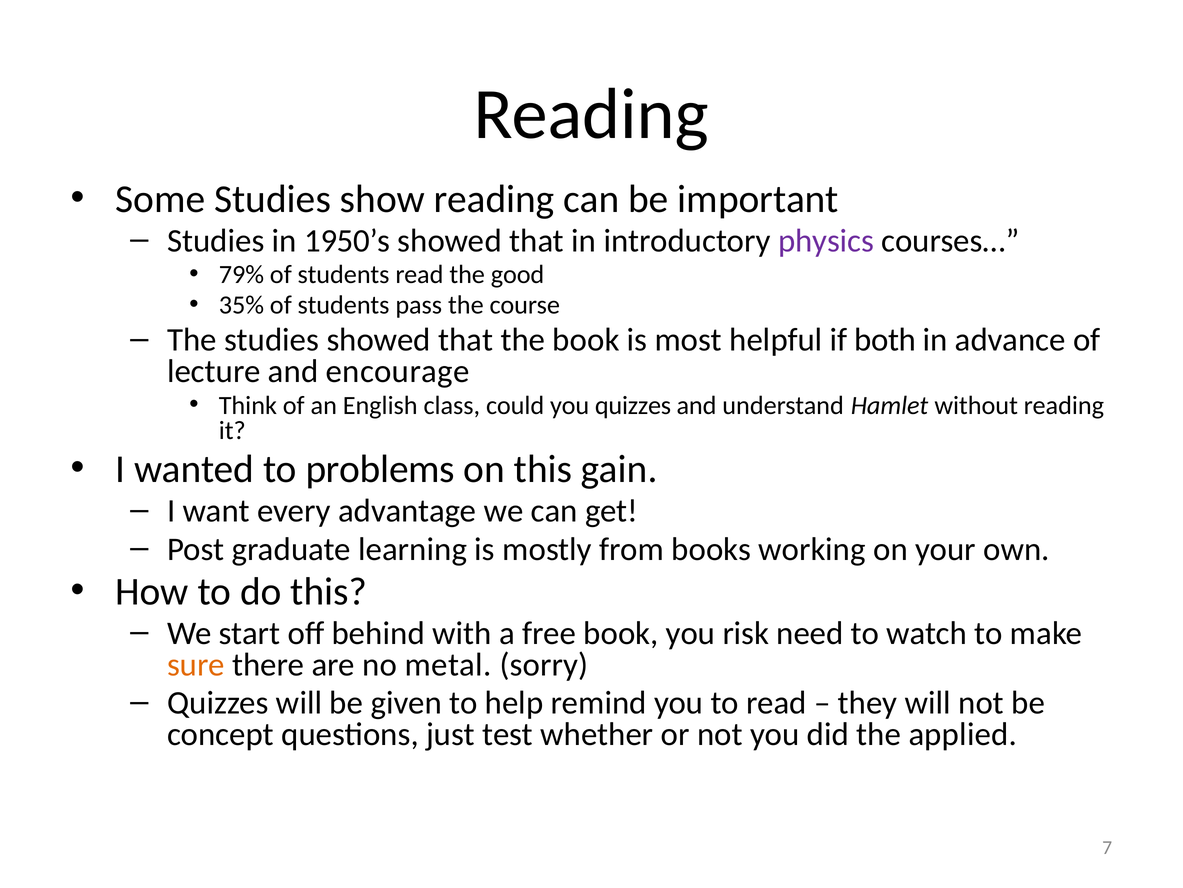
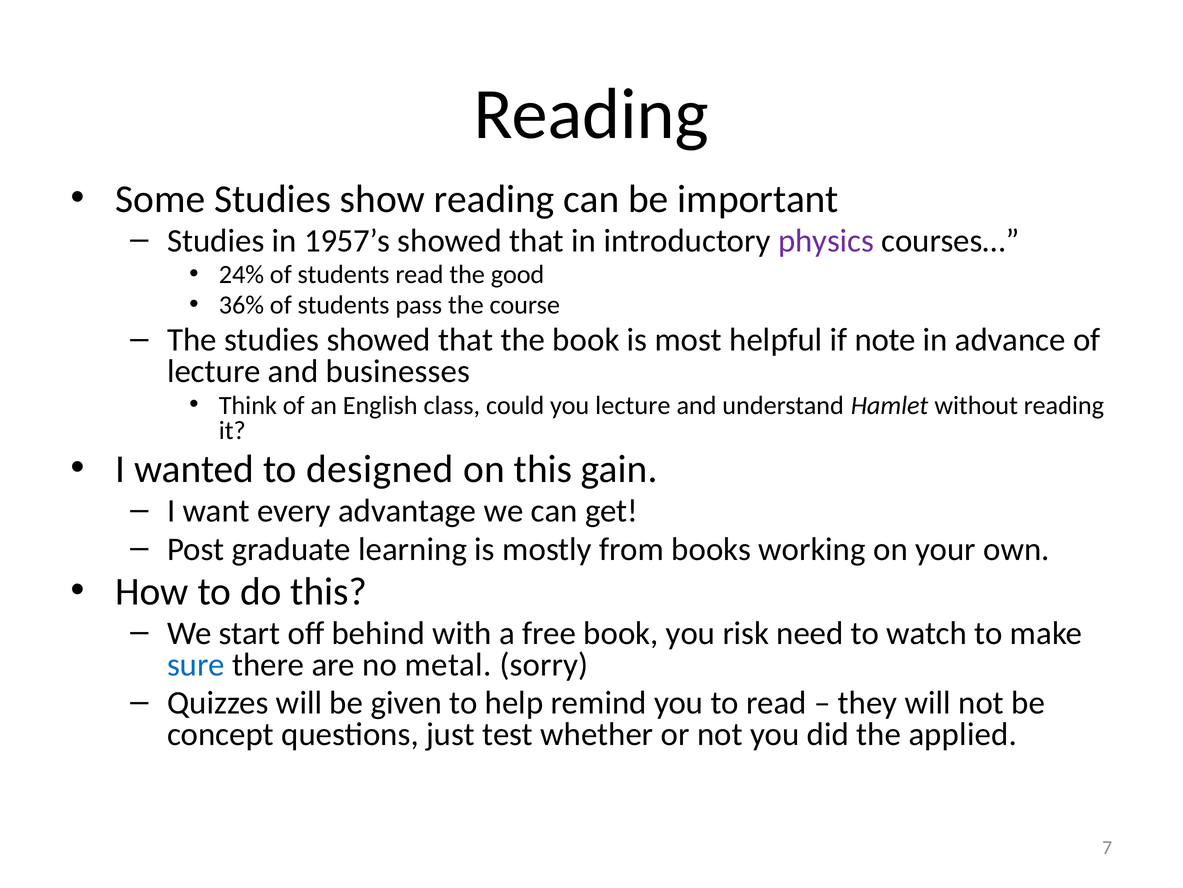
1950’s: 1950’s -> 1957’s (347, 240)
79%: 79% -> 24% (241, 274)
35%: 35% -> 36% (241, 305)
both: both -> note (885, 340)
encourage: encourage -> businesses (398, 371)
you quizzes: quizzes -> lecture (633, 405)
problems: problems -> designed (380, 469)
sure colour: orange -> blue (196, 664)
